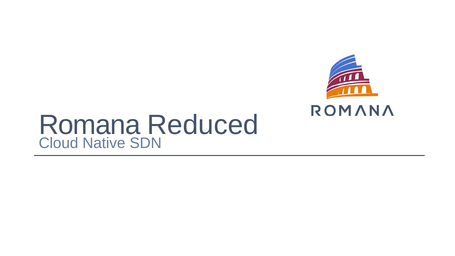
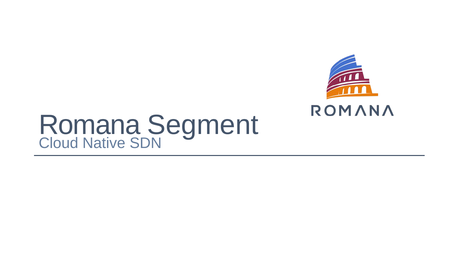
Reduced: Reduced -> Segment (203, 125)
